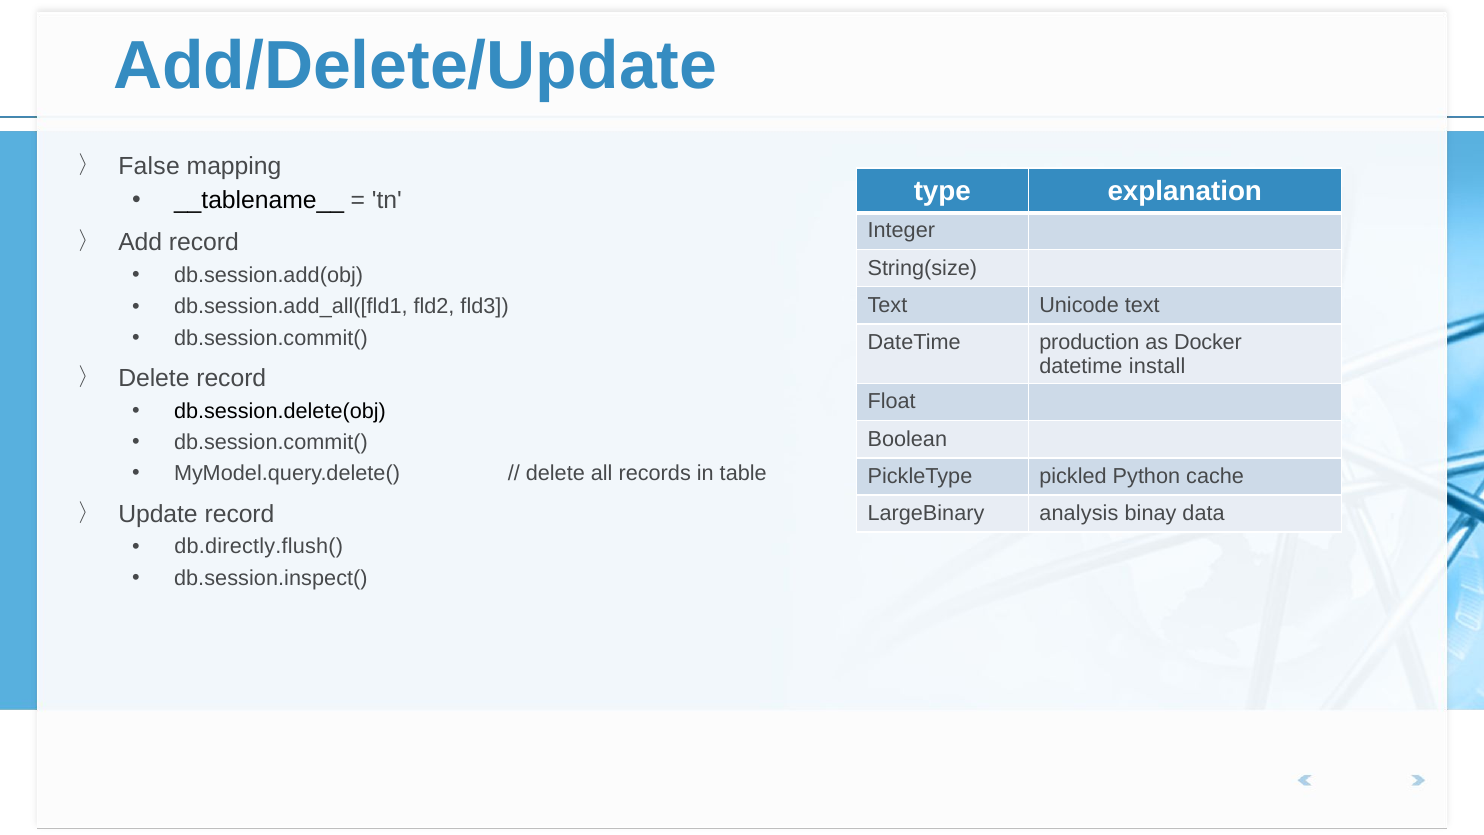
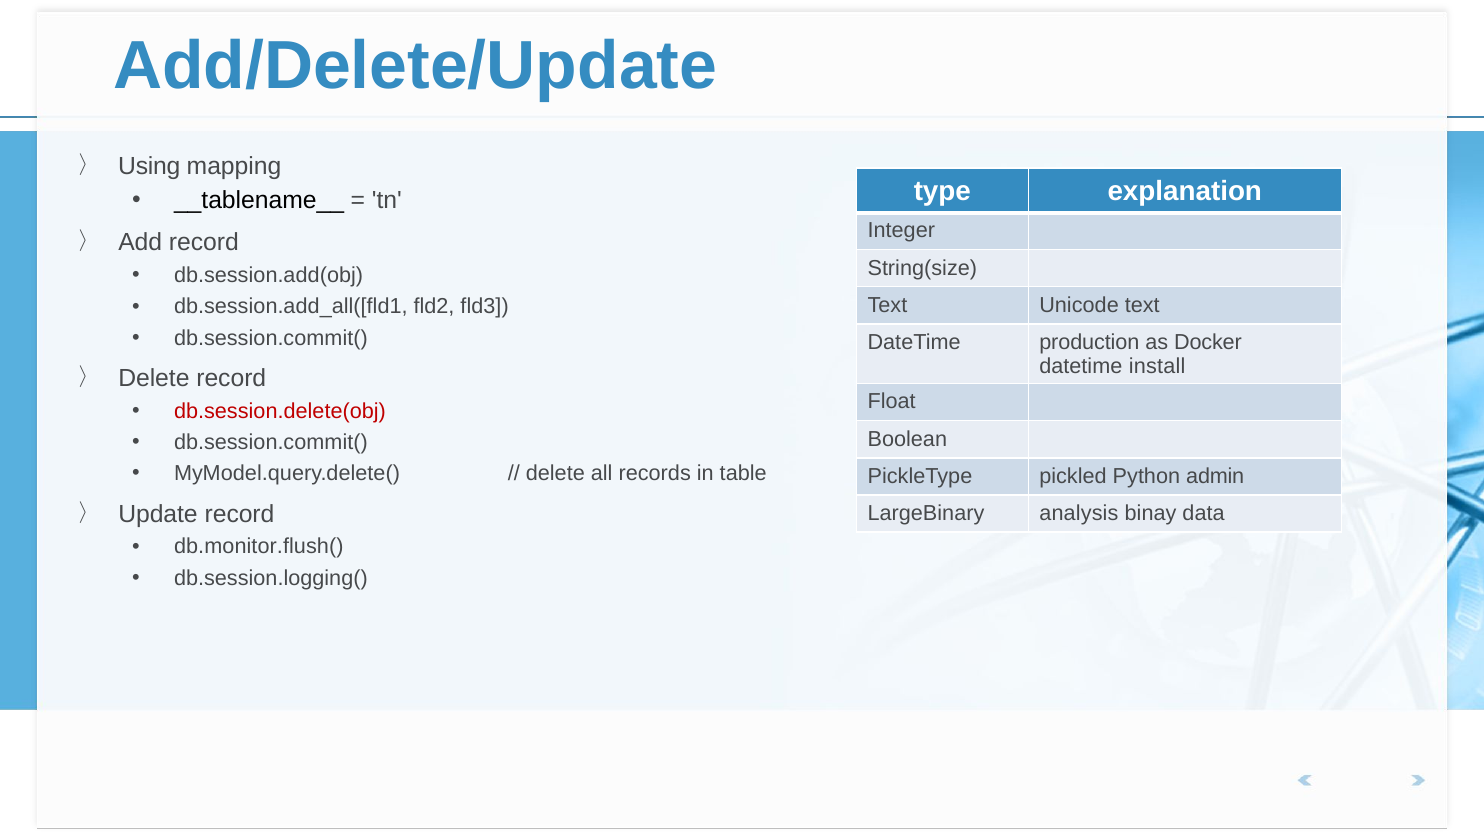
False: False -> Using (149, 166)
db.session.delete(obj colour: black -> red (280, 411)
cache: cache -> admin (1215, 476)
db.directly.flush(: db.directly.flush( -> db.monitor.flush( (259, 547)
db.session.inspect(: db.session.inspect( -> db.session.logging( (271, 578)
